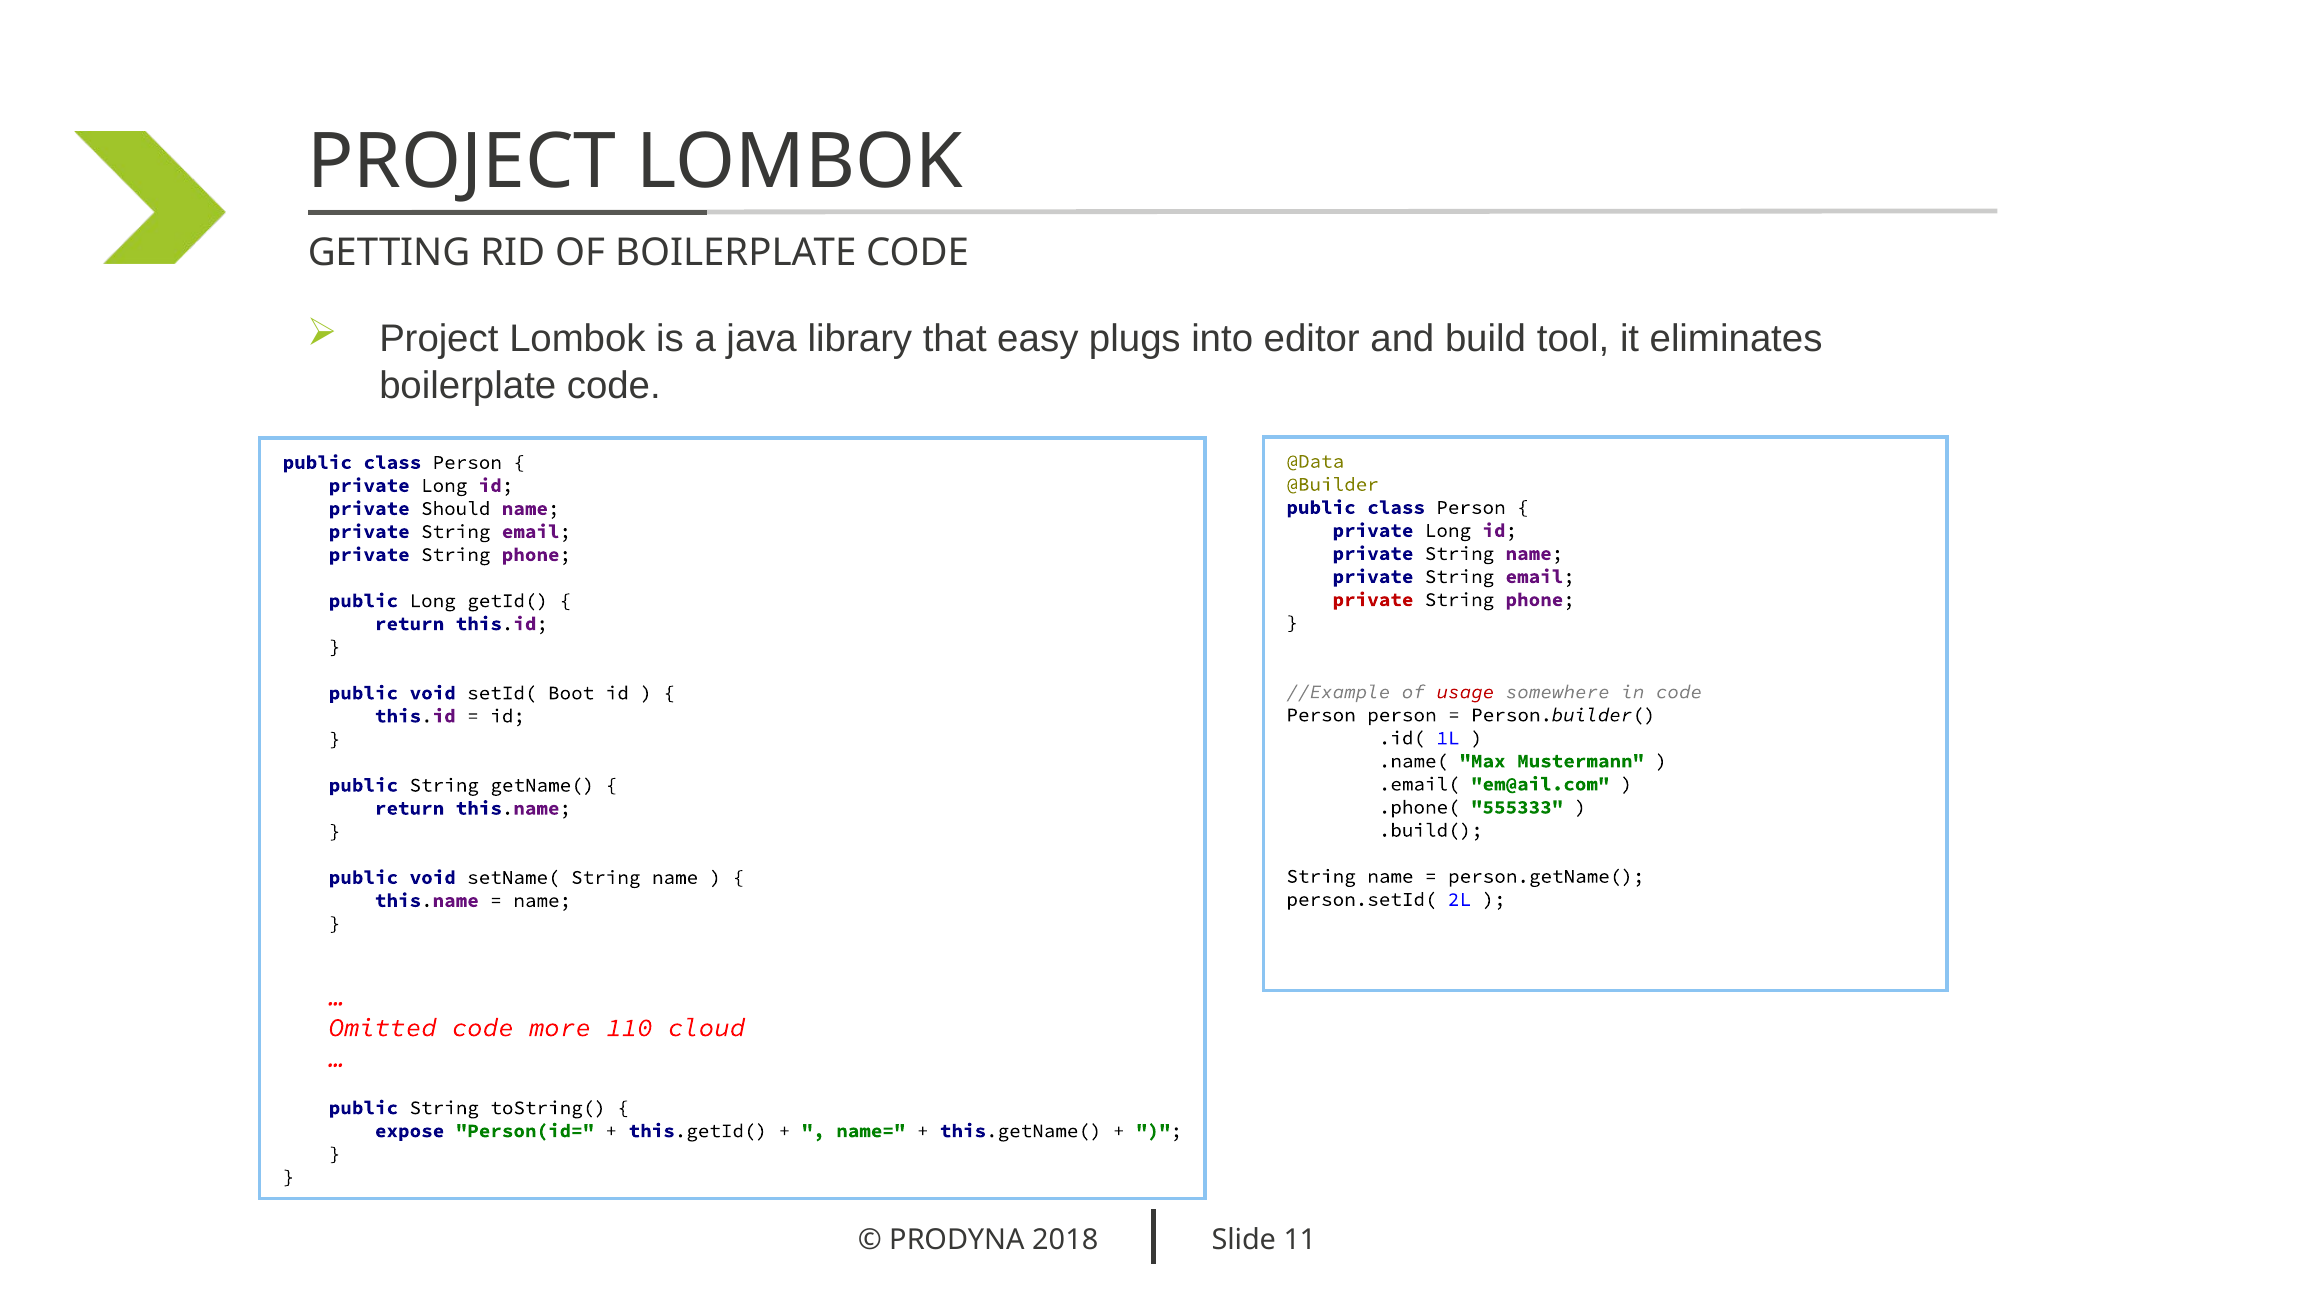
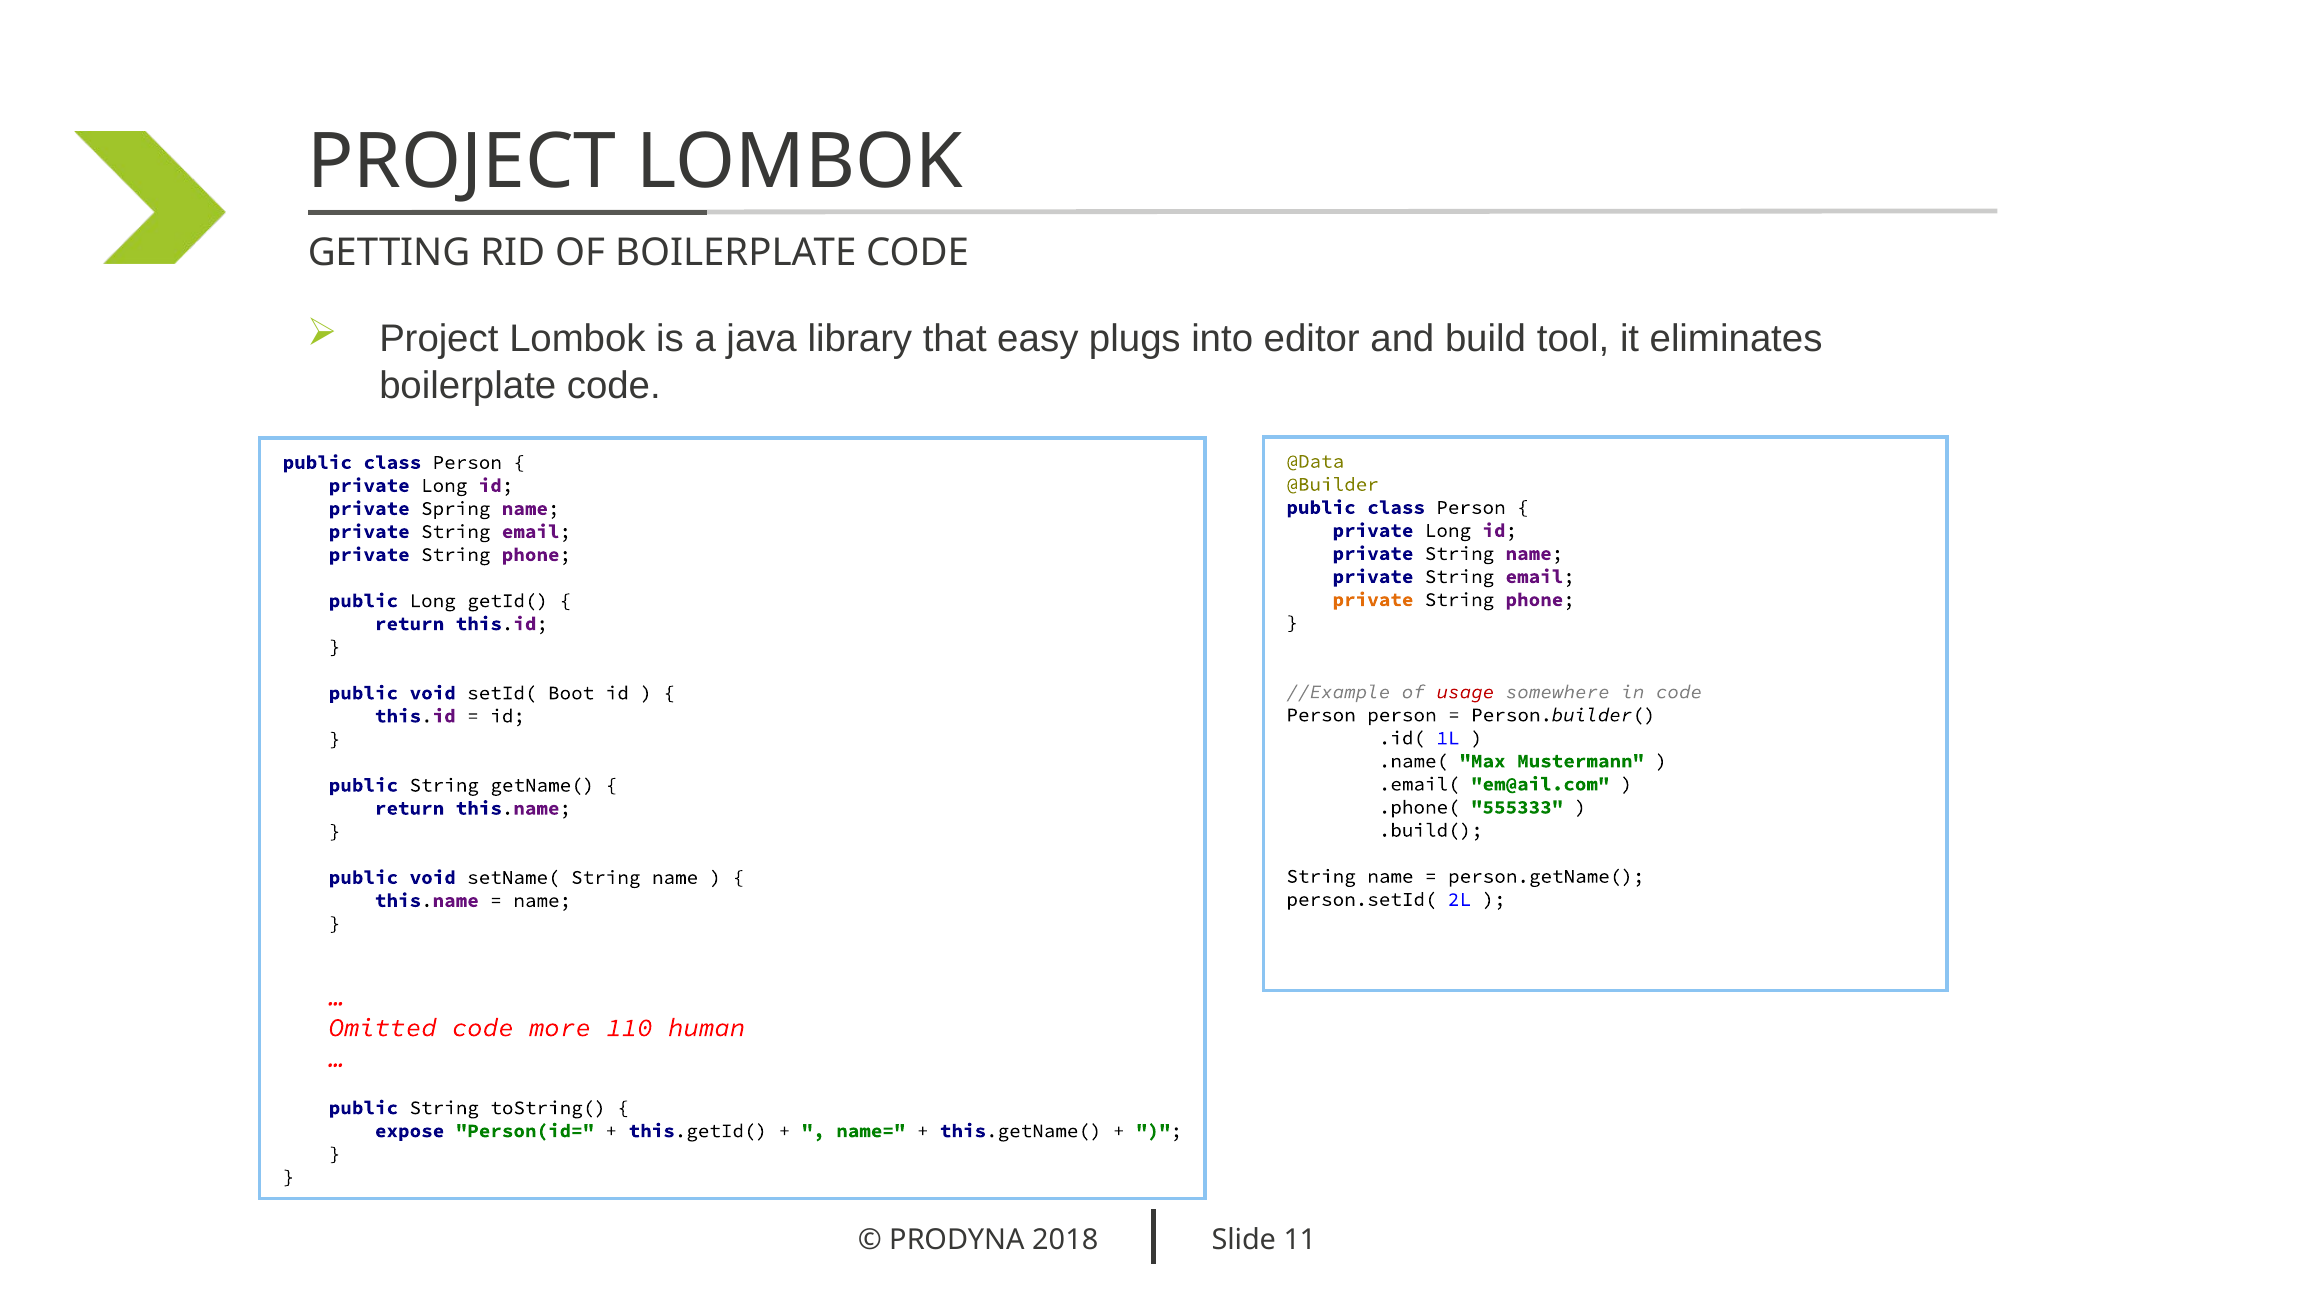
Should: Should -> Spring (456, 509)
private colour: red -> orange (1373, 600)
cloud: cloud -> human (707, 1028)
